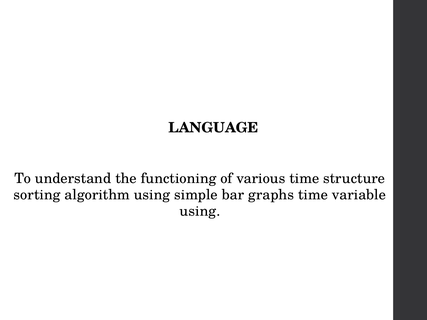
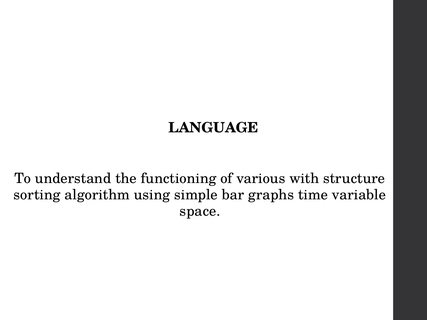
various time: time -> with (304, 179)
using: using -> space (200, 211)
